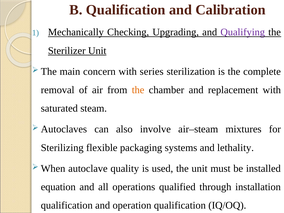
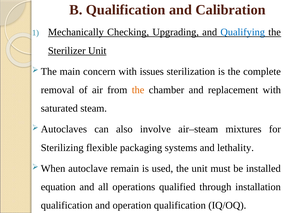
Qualifying colour: purple -> blue (243, 32)
series: series -> issues (152, 71)
quality: quality -> remain (125, 168)
